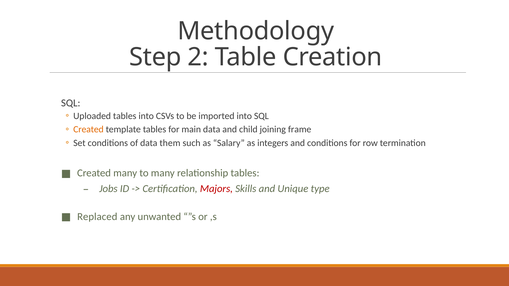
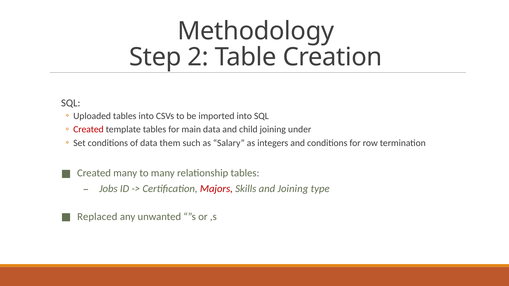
Created colour: orange -> red (88, 130)
frame: frame -> under (300, 130)
and Unique: Unique -> Joining (293, 189)
